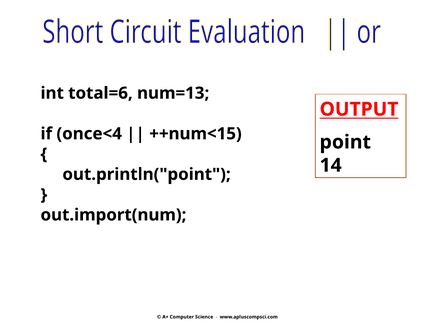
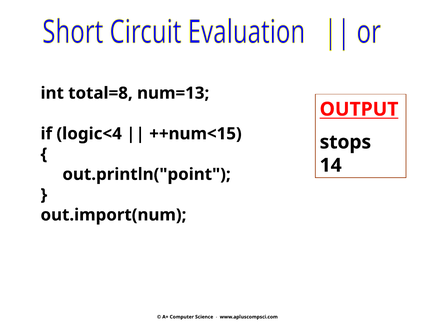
total=6: total=6 -> total=8 (100, 93)
once<4: once<4 -> logic<4 (89, 134)
point: point -> stops (345, 142)
